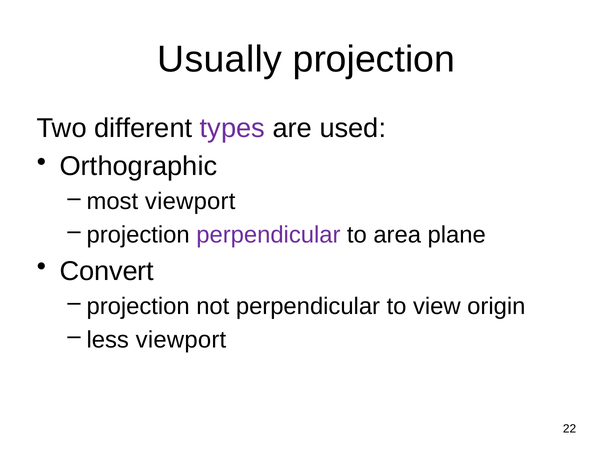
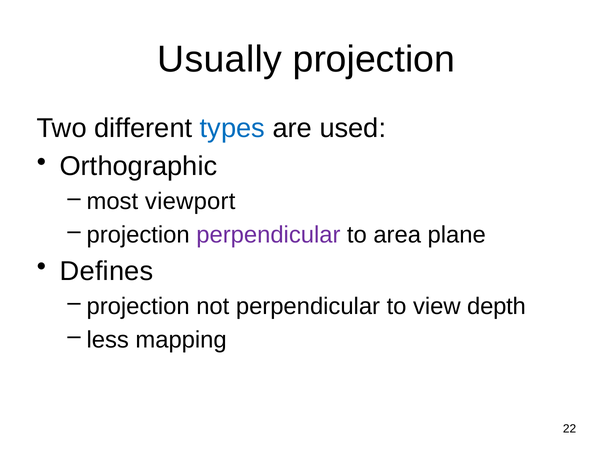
types colour: purple -> blue (232, 129)
Convert: Convert -> Defines (107, 272)
origin: origin -> depth (496, 307)
less viewport: viewport -> mapping (181, 340)
